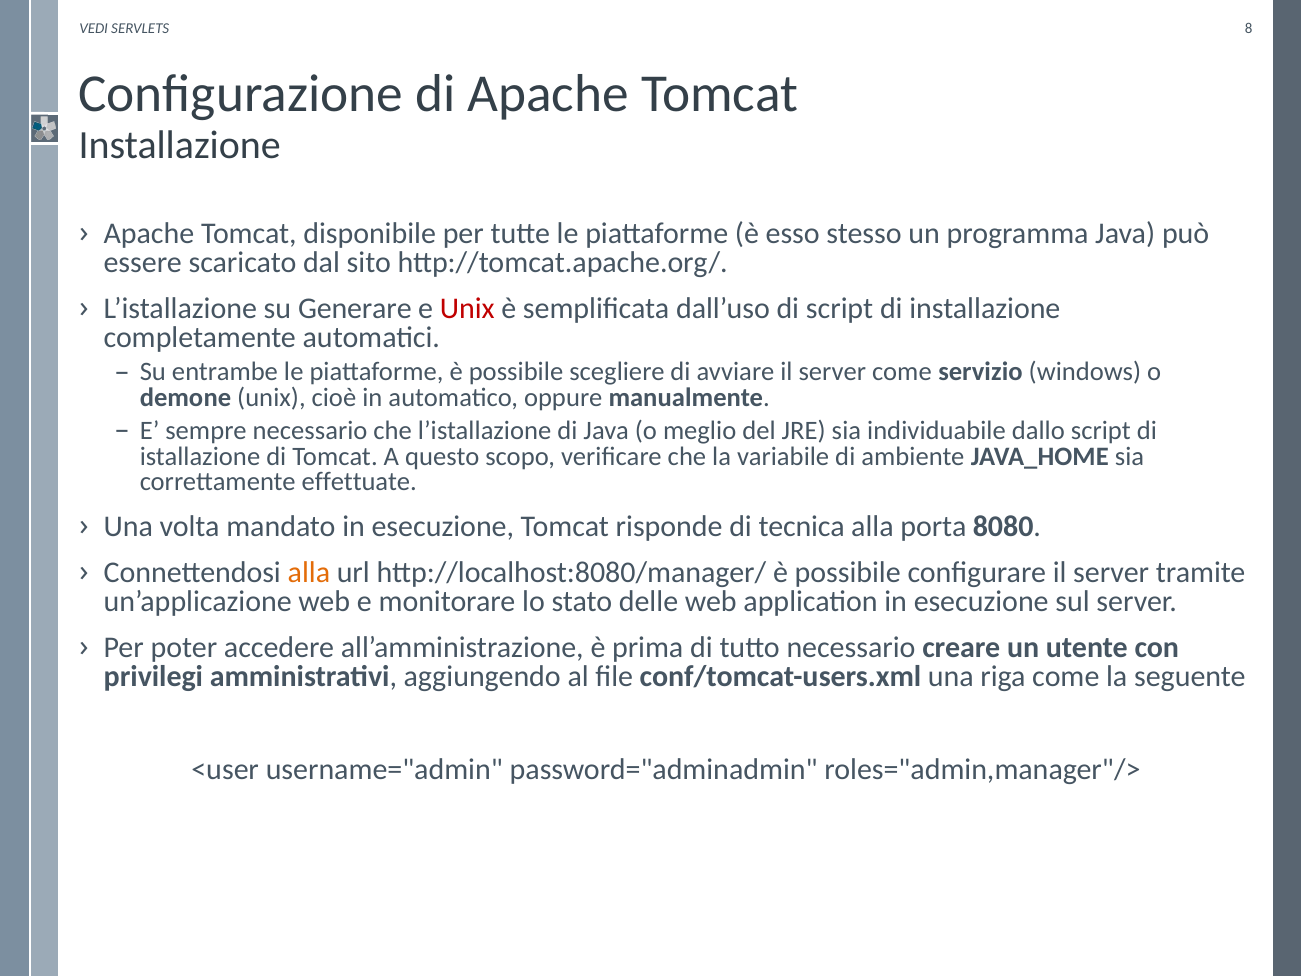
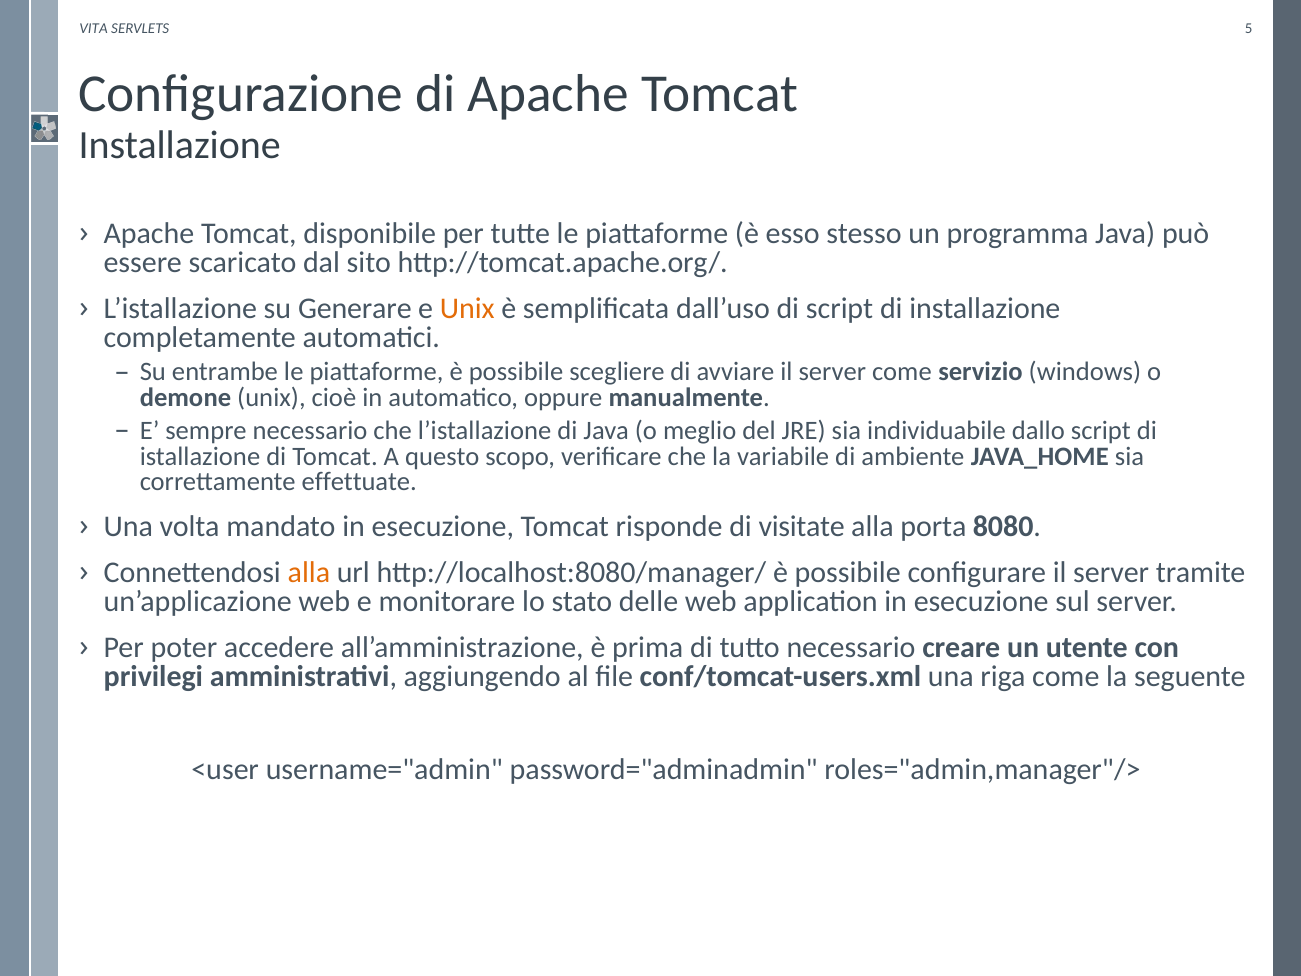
VEDI: VEDI -> VITA (94, 28)
8: 8 -> 5 (1249, 28)
Unix colour: red -> orange (467, 308)
tecnica: tecnica -> visitate (802, 526)
